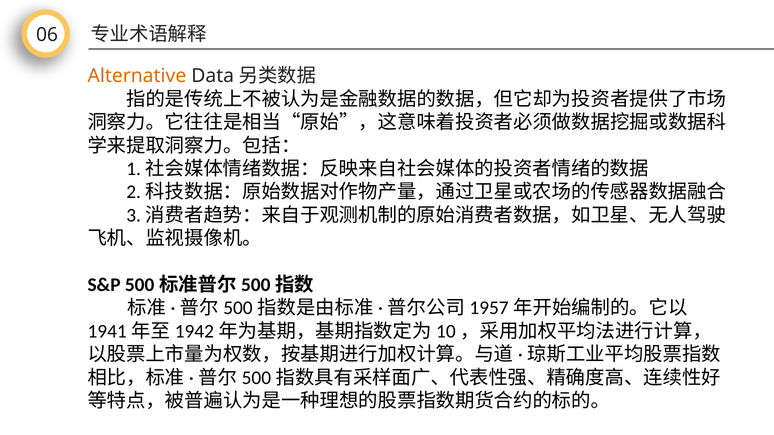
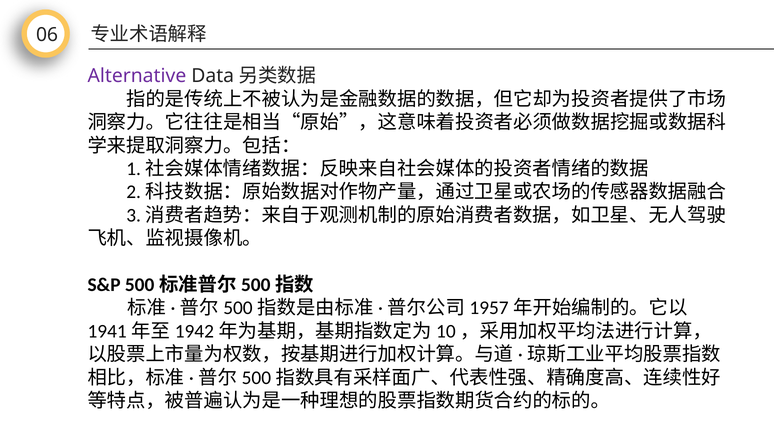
Alternative colour: orange -> purple (137, 76)
